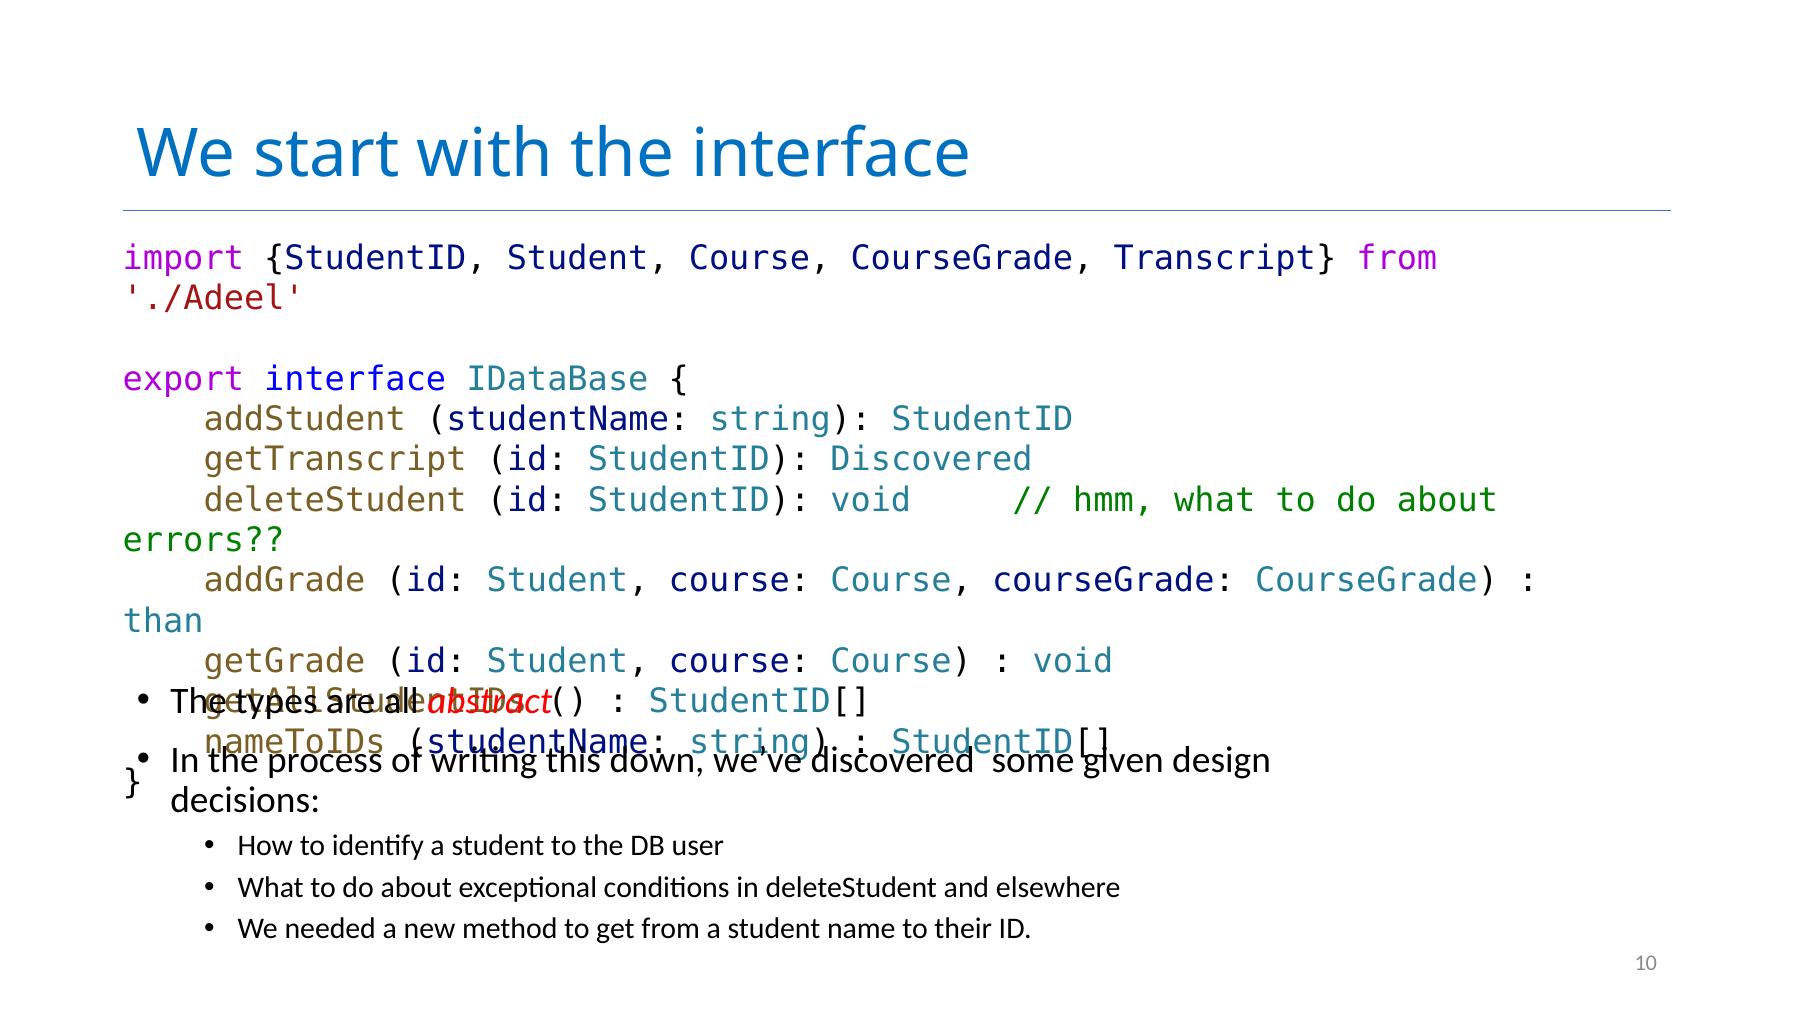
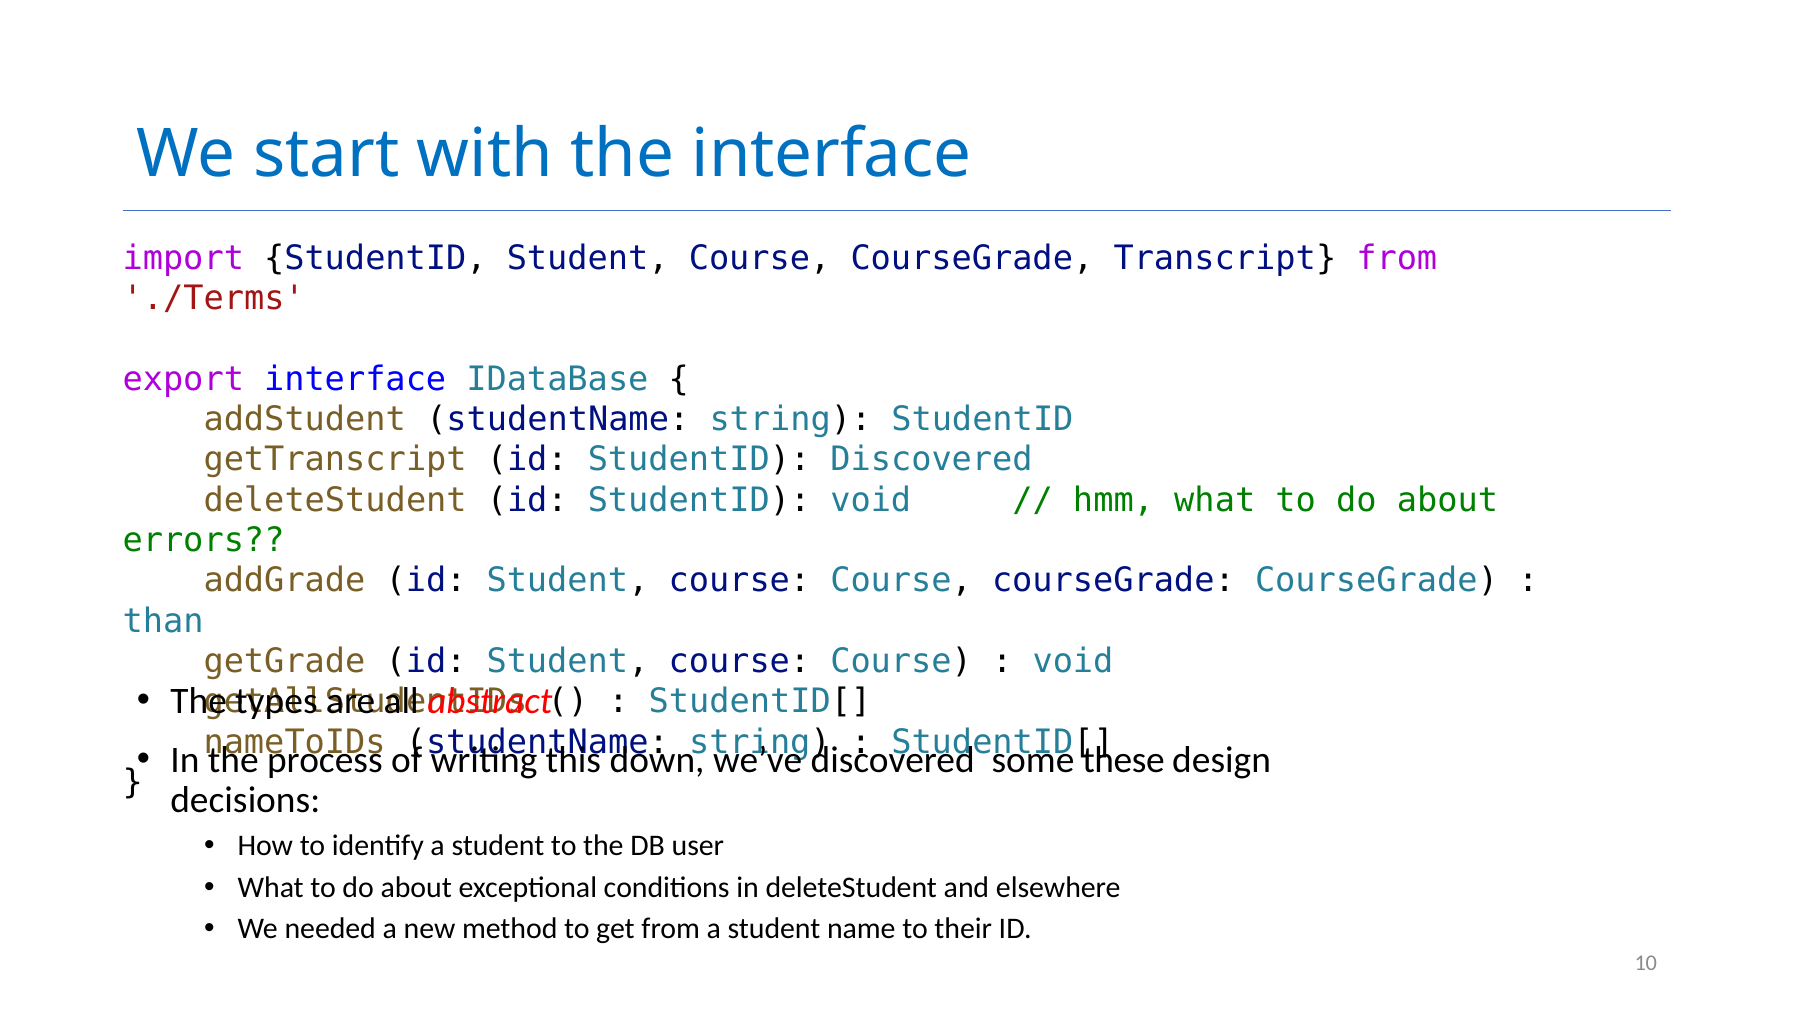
./Adeel: ./Adeel -> ./Terms (214, 298)
given: given -> these (1124, 760)
